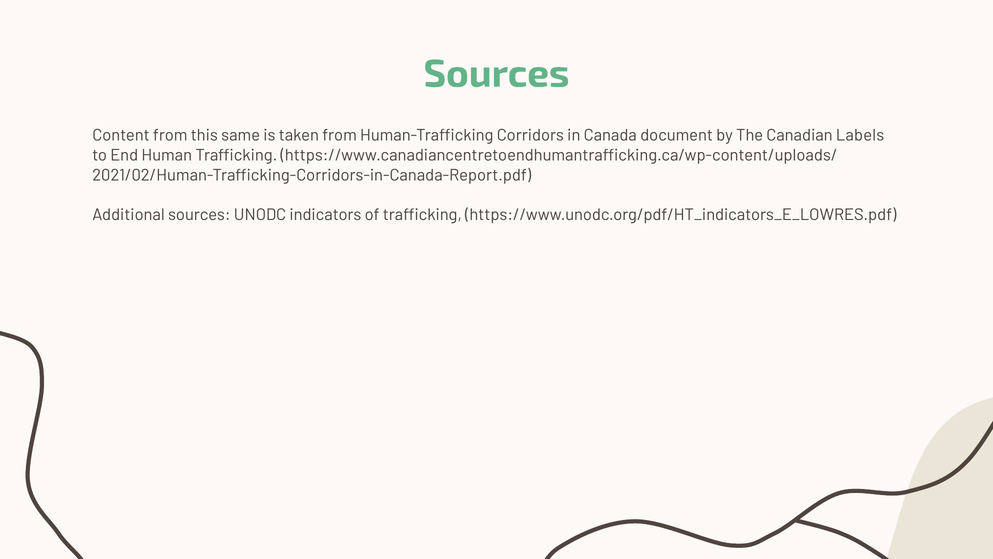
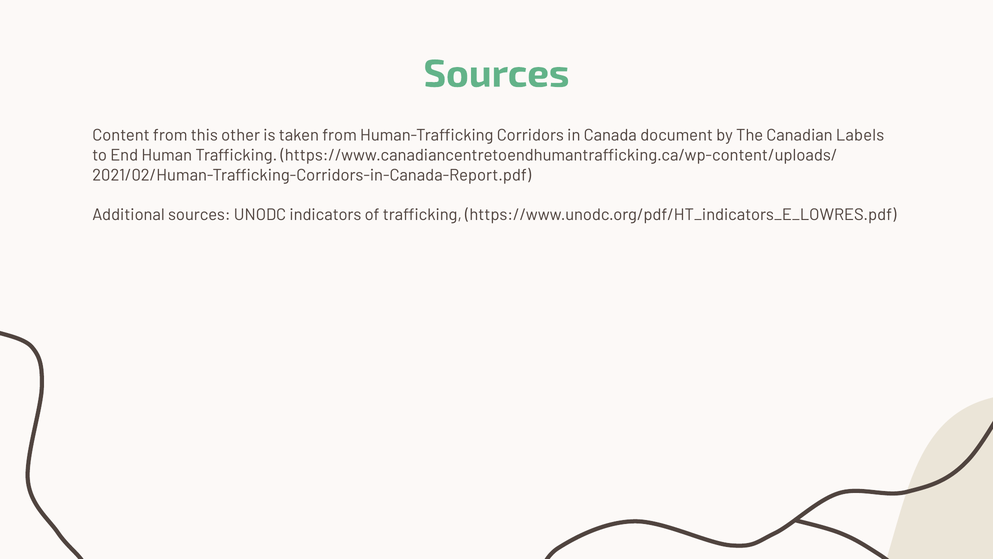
same: same -> other (241, 135)
